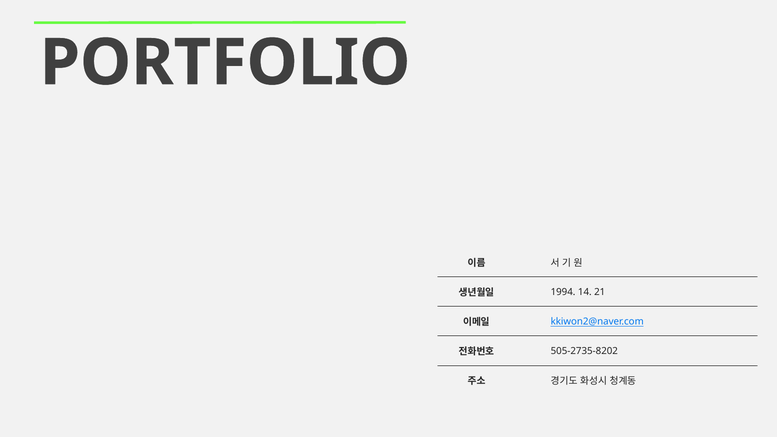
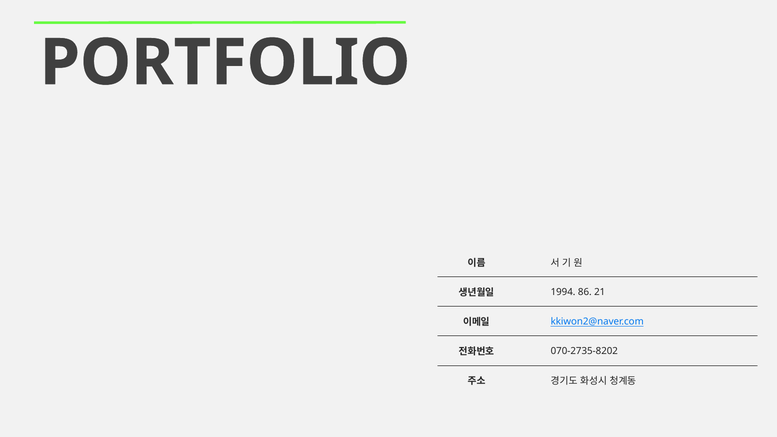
14: 14 -> 86 (585, 292)
505-2735-8202: 505-2735-8202 -> 070-2735-8202 (584, 351)
